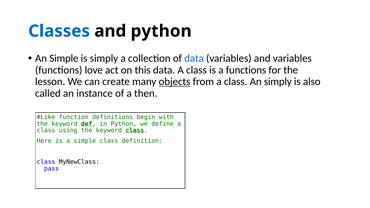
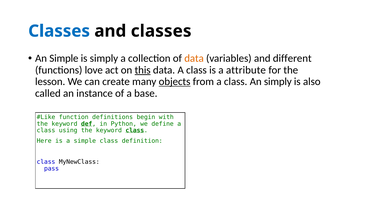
and python: python -> classes (161, 31)
data colour: blue -> orange (194, 58)
and variables: variables -> different (292, 58)
this underline: none -> present (143, 70)
a functions: functions -> attribute (246, 70)
then: then -> base (146, 93)
